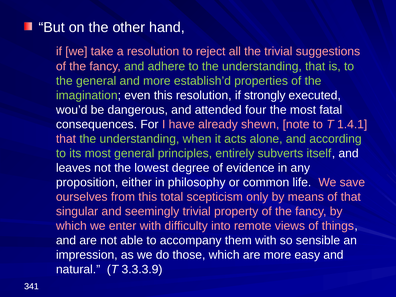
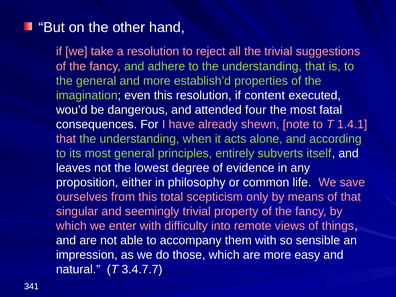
strongly: strongly -> content (265, 95)
3.3.3.9: 3.3.3.9 -> 3.4.7.7 (142, 269)
